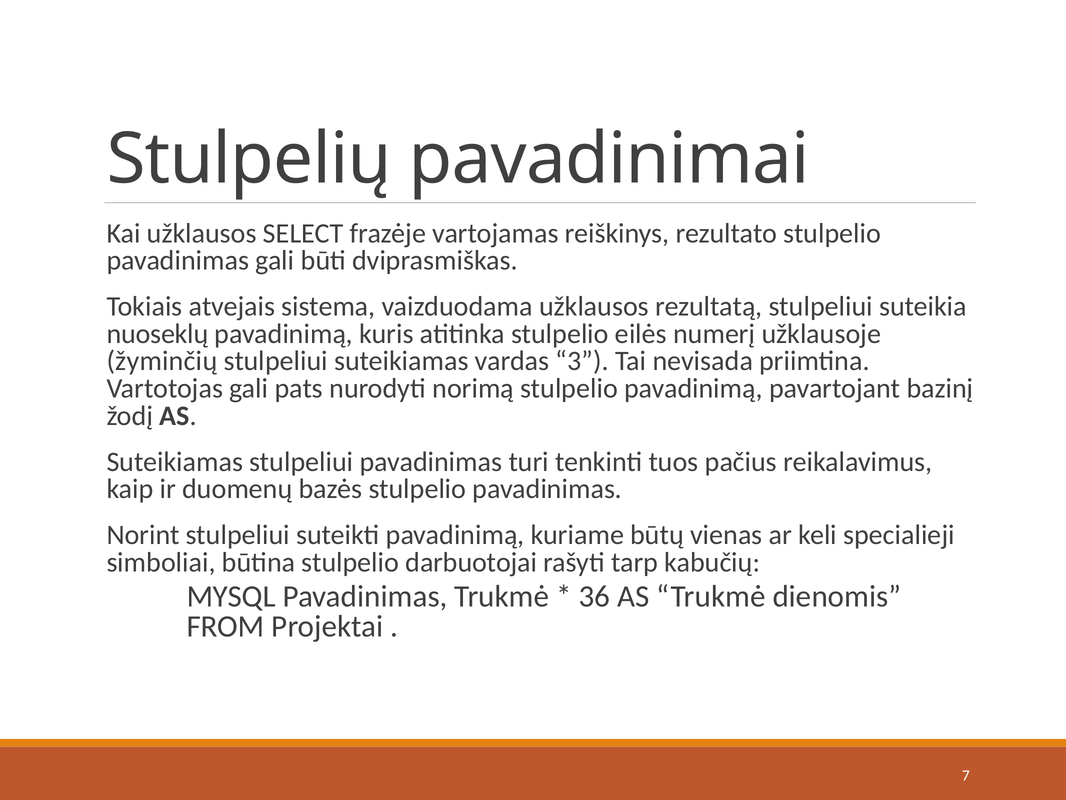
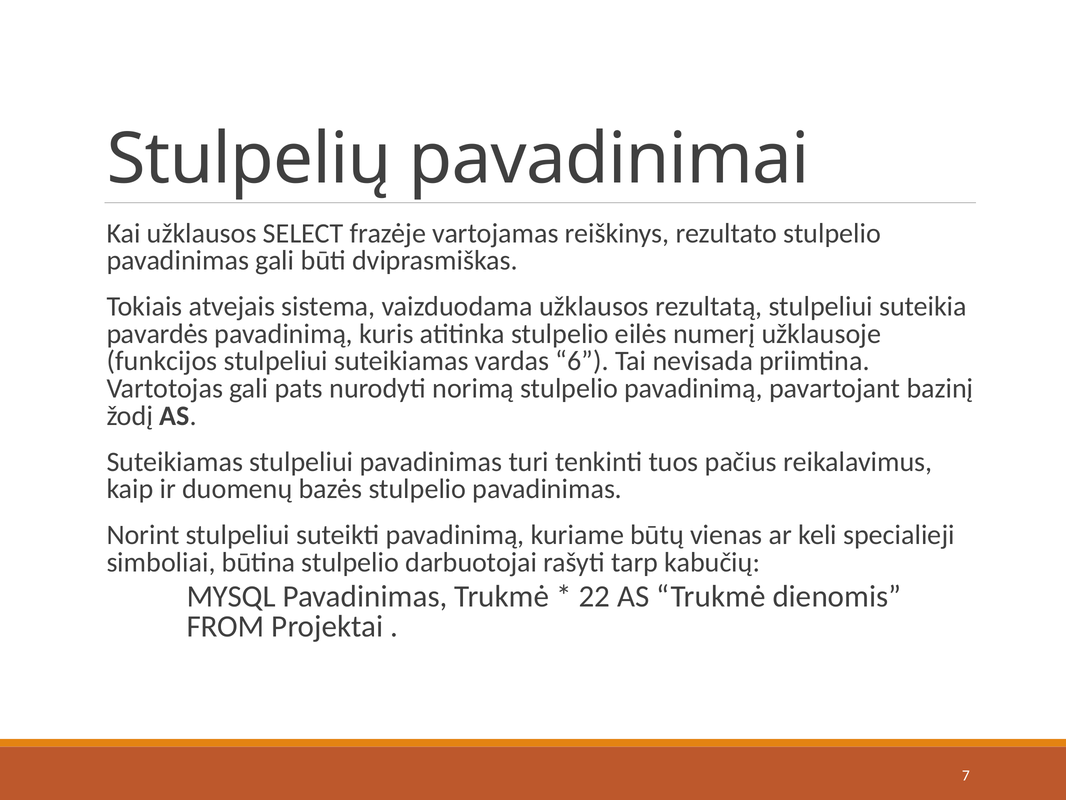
nuoseklų: nuoseklų -> pavardės (157, 334)
žyminčių: žyminčių -> funkcijos (162, 361)
3: 3 -> 6 (582, 361)
36: 36 -> 22 (594, 596)
